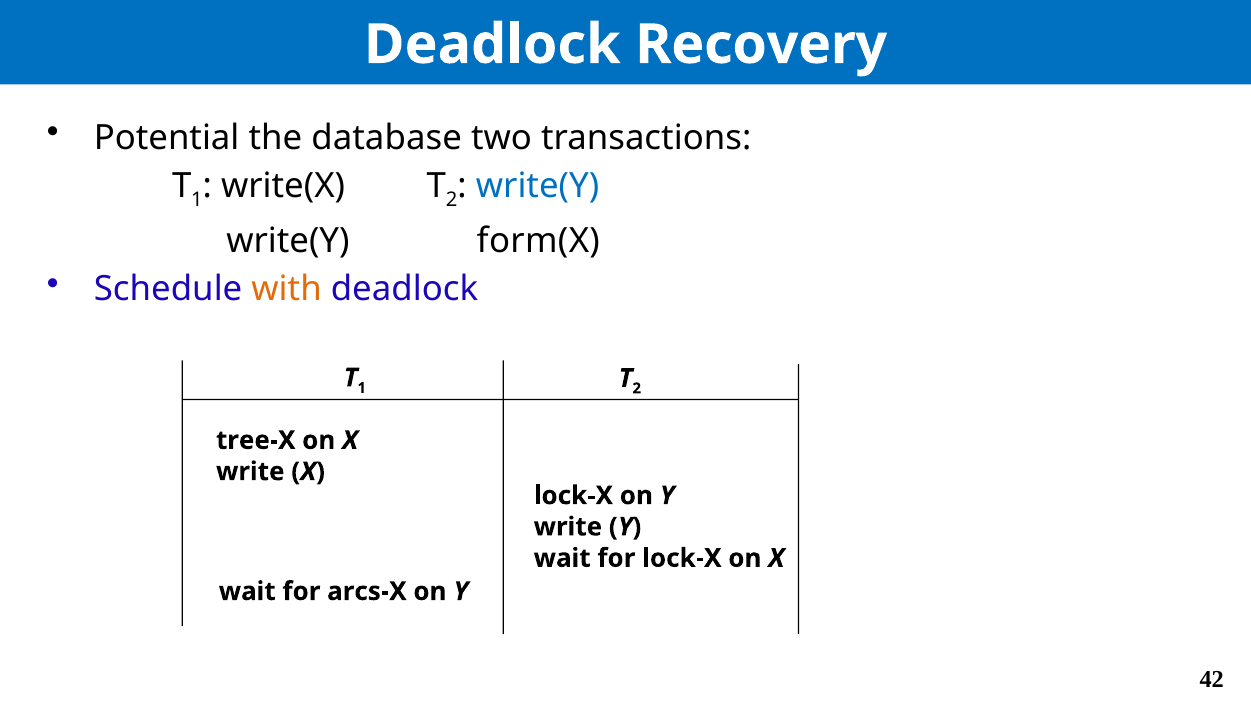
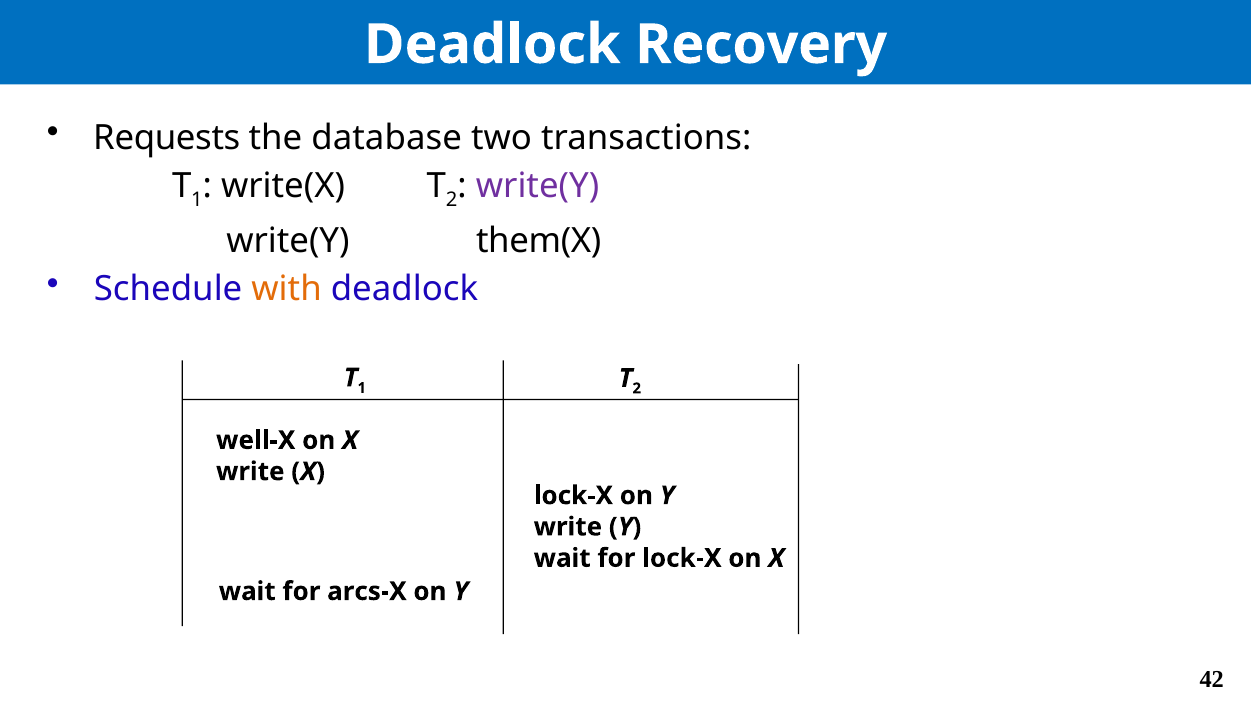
Potential: Potential -> Requests (167, 138)
write(Y colour: blue -> purple (538, 186)
form(X: form(X -> them(X (539, 241)
tree-X: tree-X -> well-X (256, 440)
